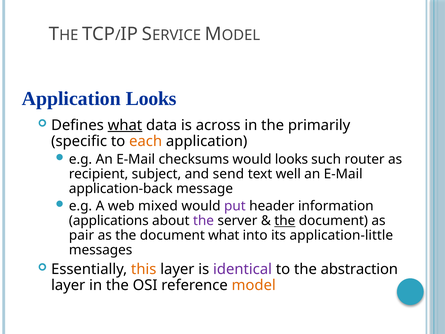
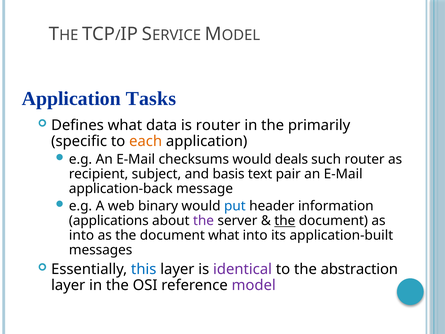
Application Looks: Looks -> Tasks (151, 98)
what underline: present -> none (125, 125)
is across: across -> router (218, 125)
would looks: looks -> deals (291, 159)
send: send -> basis (229, 174)
well: well -> pair (288, 174)
mixed: mixed -> binary (158, 206)
put colour: purple -> blue (235, 206)
pair: pair -> into (82, 235)
application-little: application-little -> application-built (341, 235)
this colour: orange -> blue (144, 269)
model colour: orange -> purple (254, 285)
